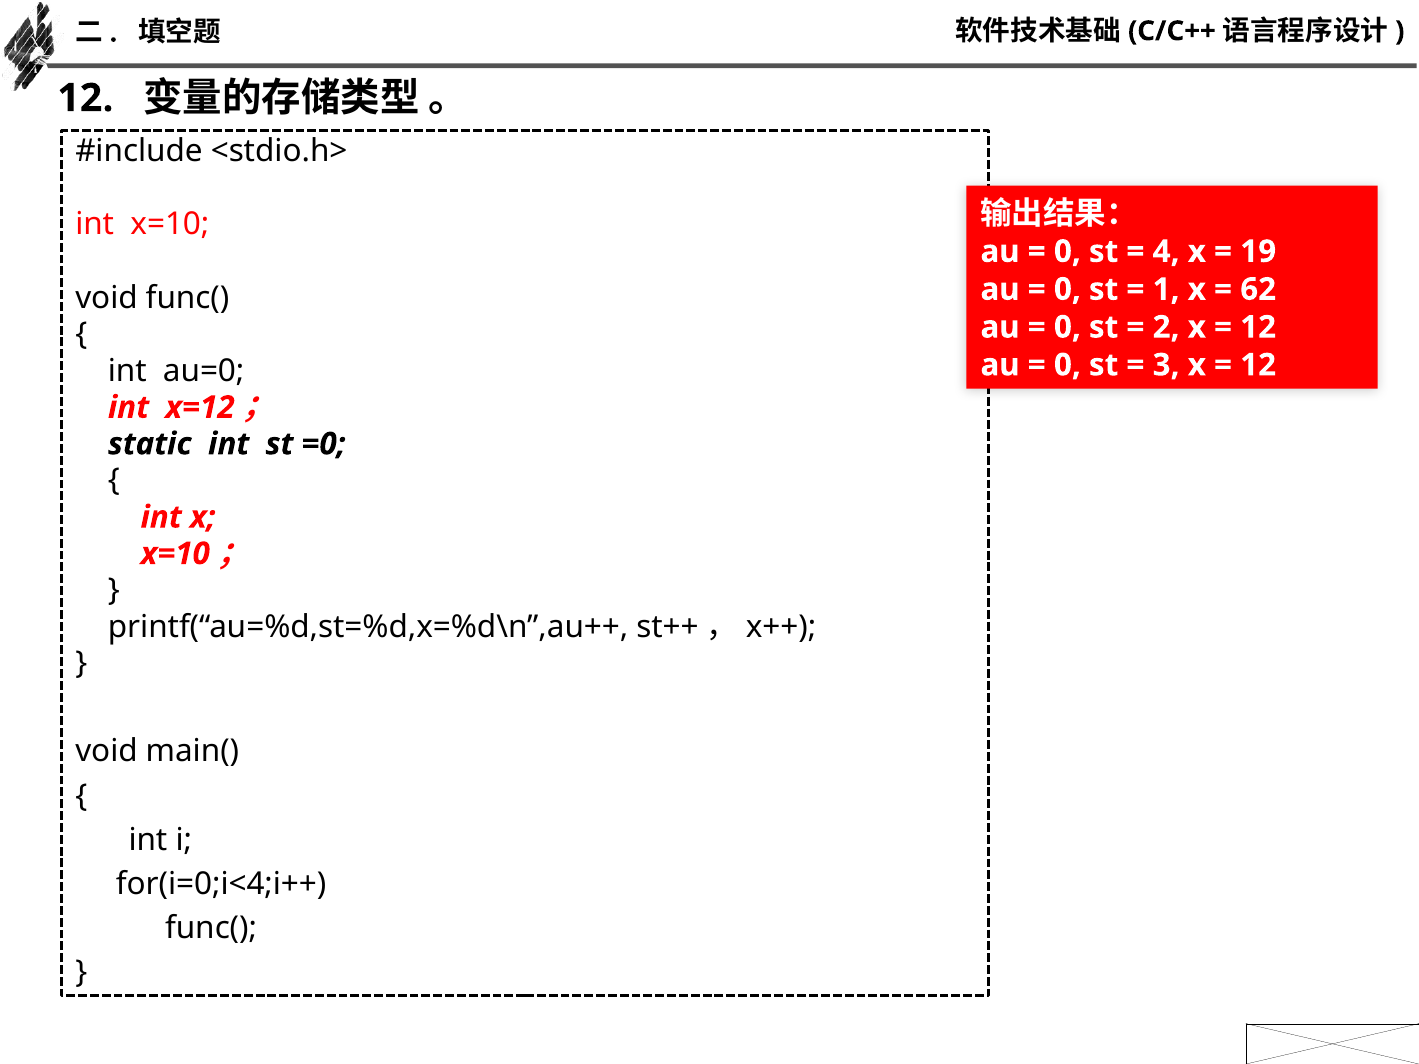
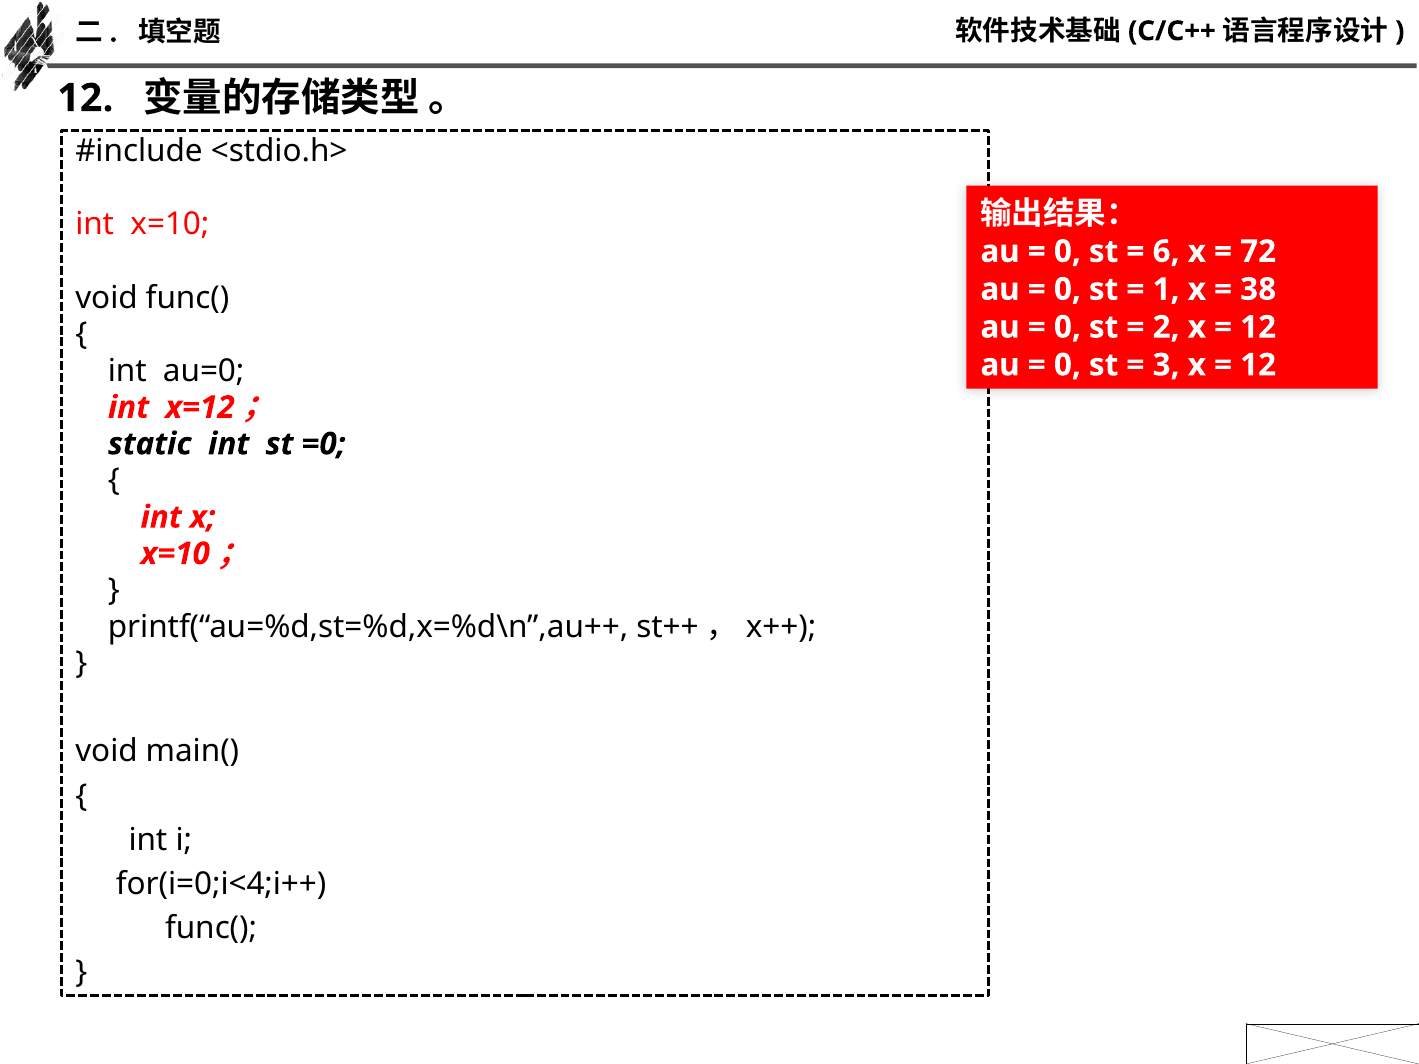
4: 4 -> 6 (1166, 252)
19: 19 -> 72 (1258, 252)
62: 62 -> 38 (1258, 289)
